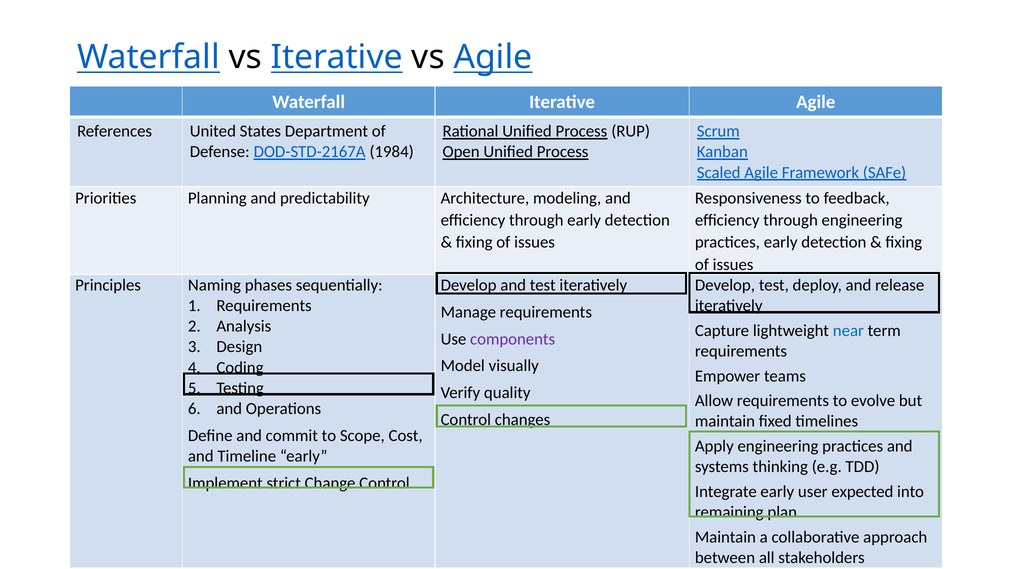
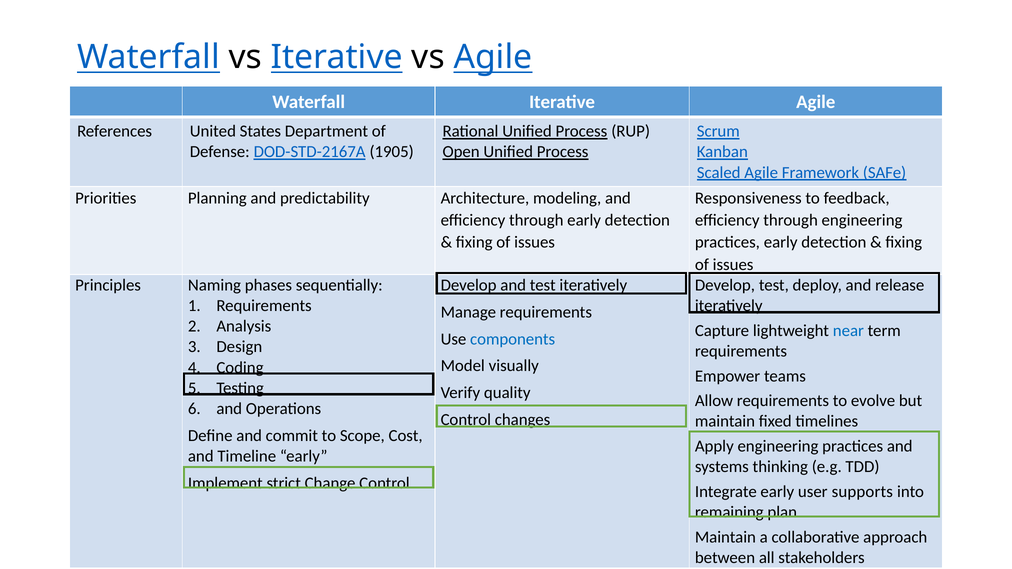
1984: 1984 -> 1905 (392, 152)
components colour: purple -> blue (513, 339)
expected: expected -> supports (862, 492)
